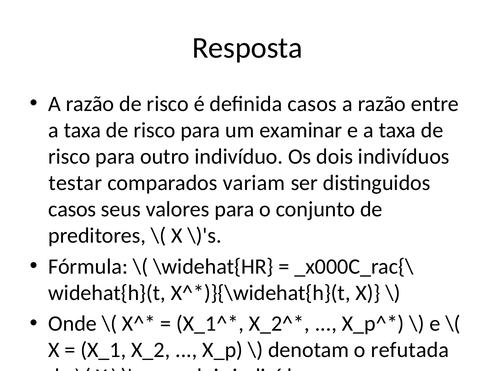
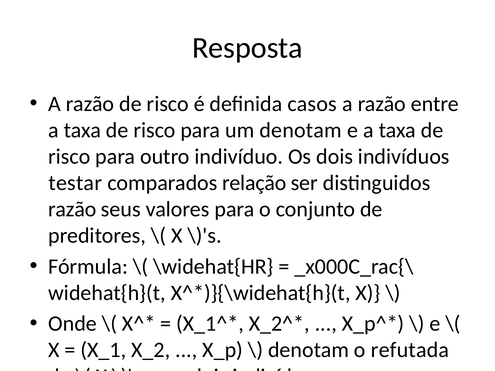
um examinar: examinar -> denotam (301, 130)
variam: variam -> relação (254, 183)
casos: casos -> razão (72, 209)
